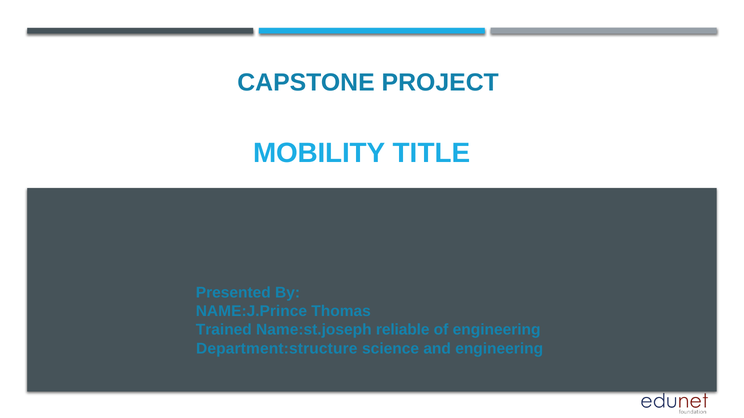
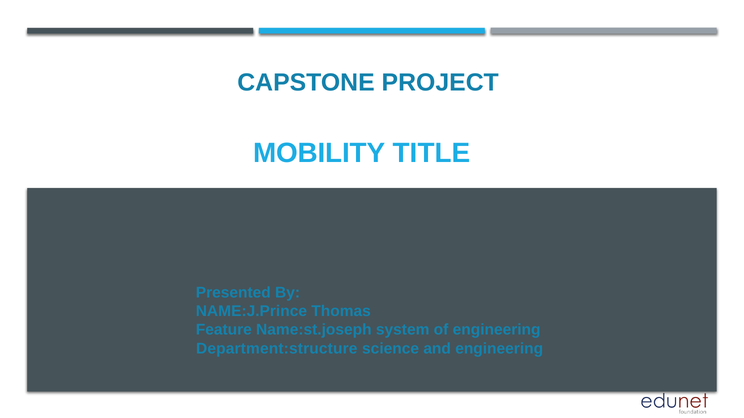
Trained: Trained -> Feature (224, 330)
reliable: reliable -> system (403, 330)
